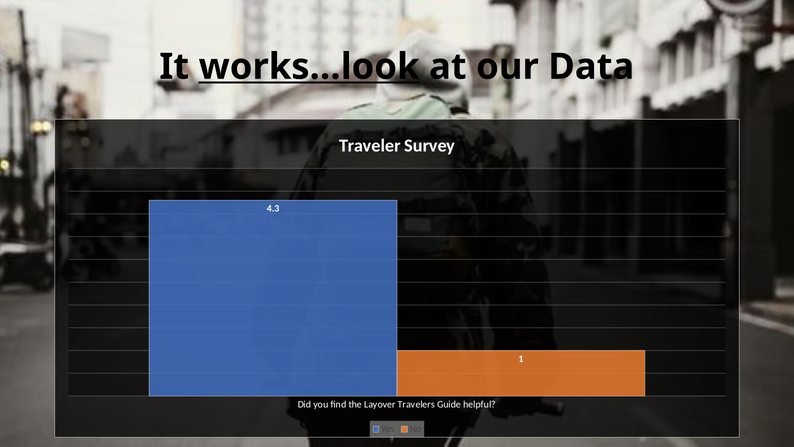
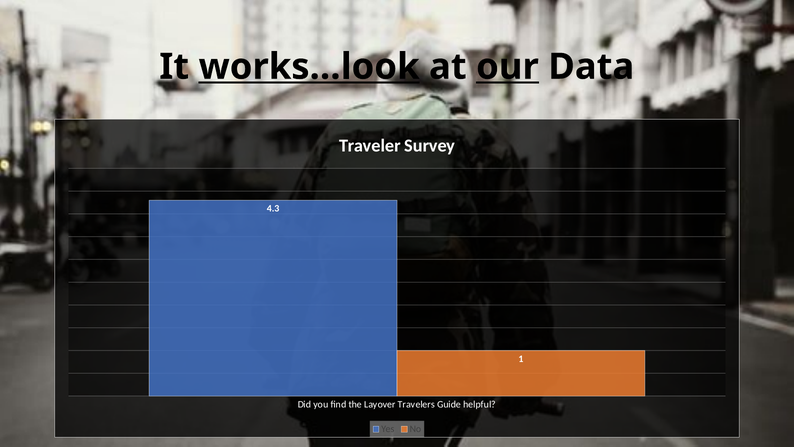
our underline: none -> present (507, 67)
